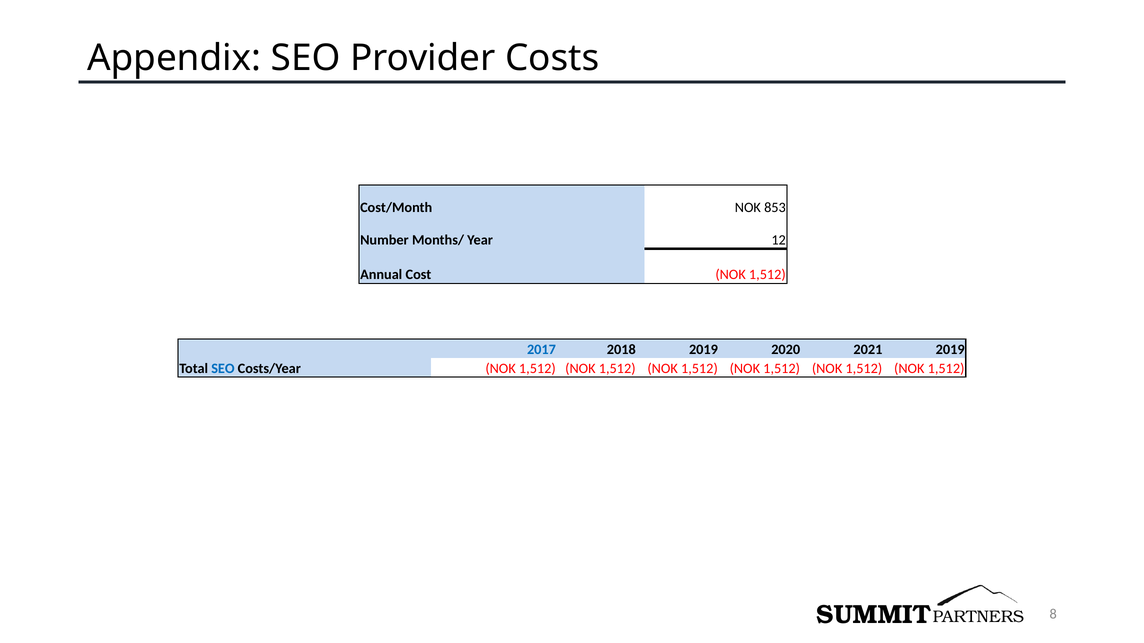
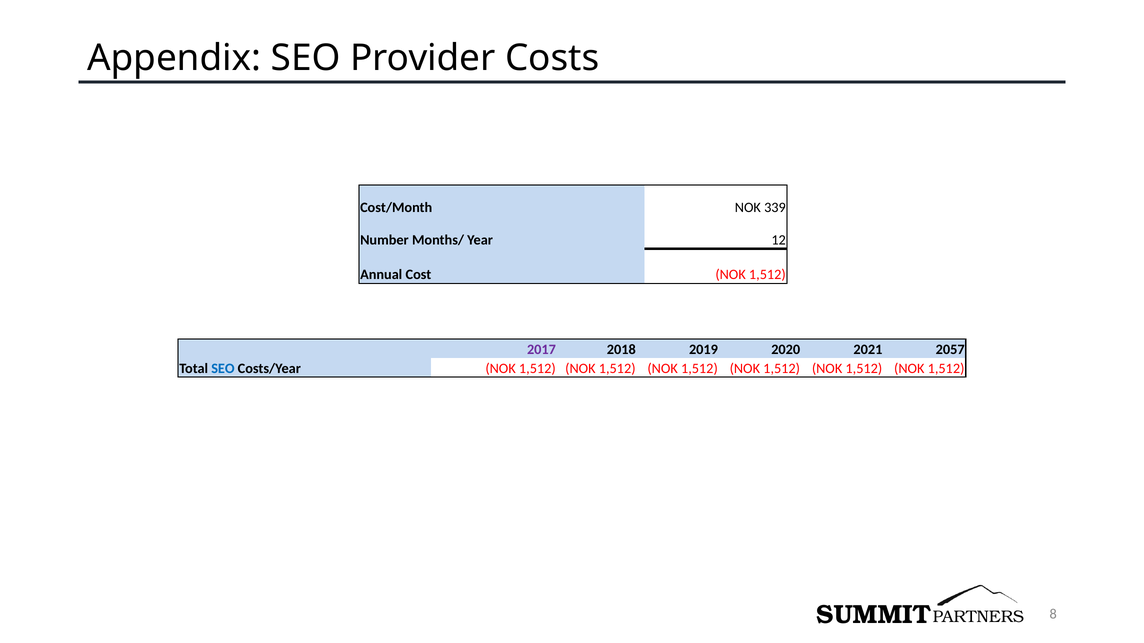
853: 853 -> 339 (775, 208)
2017 colour: blue -> purple (541, 350)
2021 2019: 2019 -> 2057 (950, 350)
